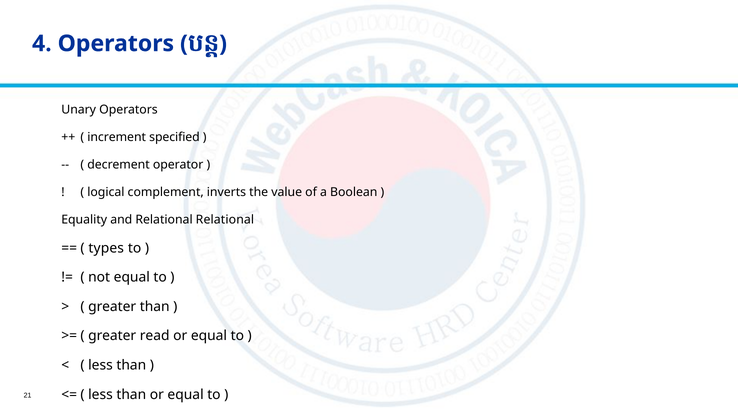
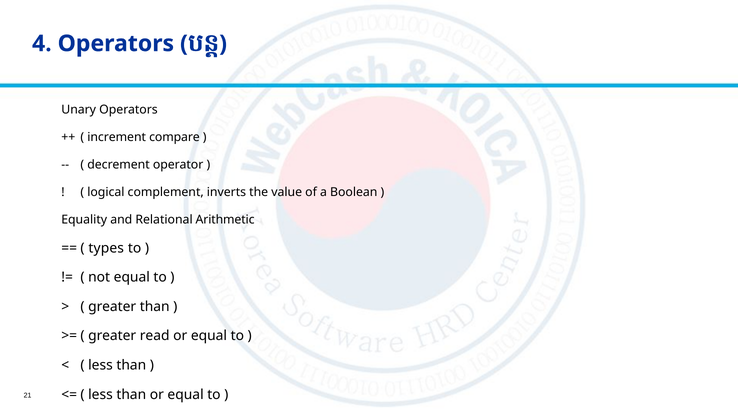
specified: specified -> compare (174, 137)
Relational Relational: Relational -> Arithmetic (225, 220)
